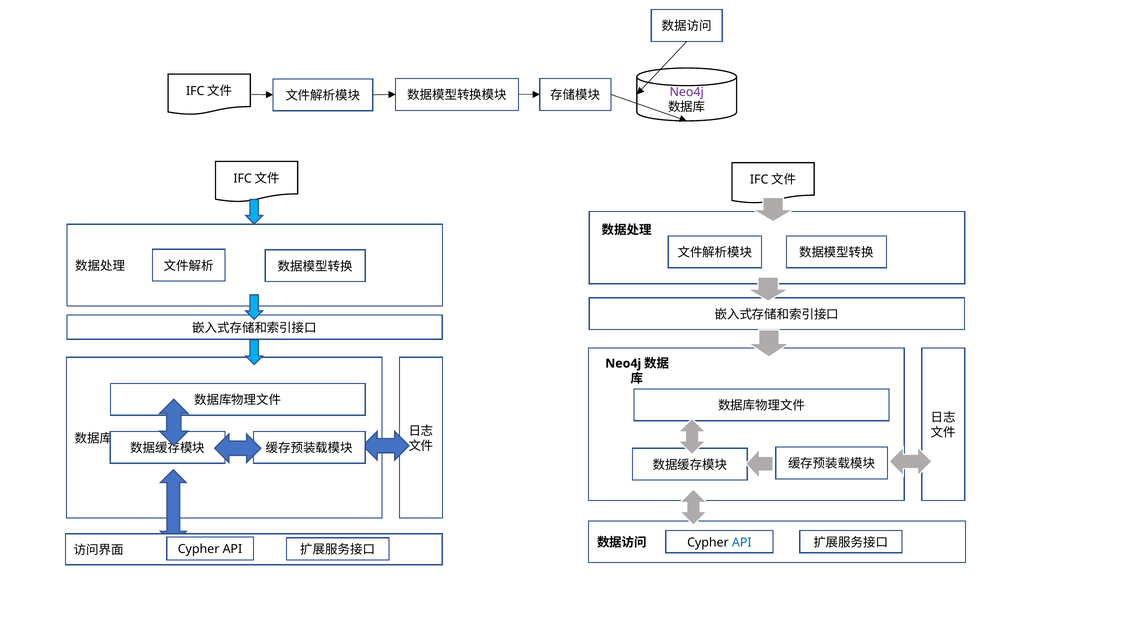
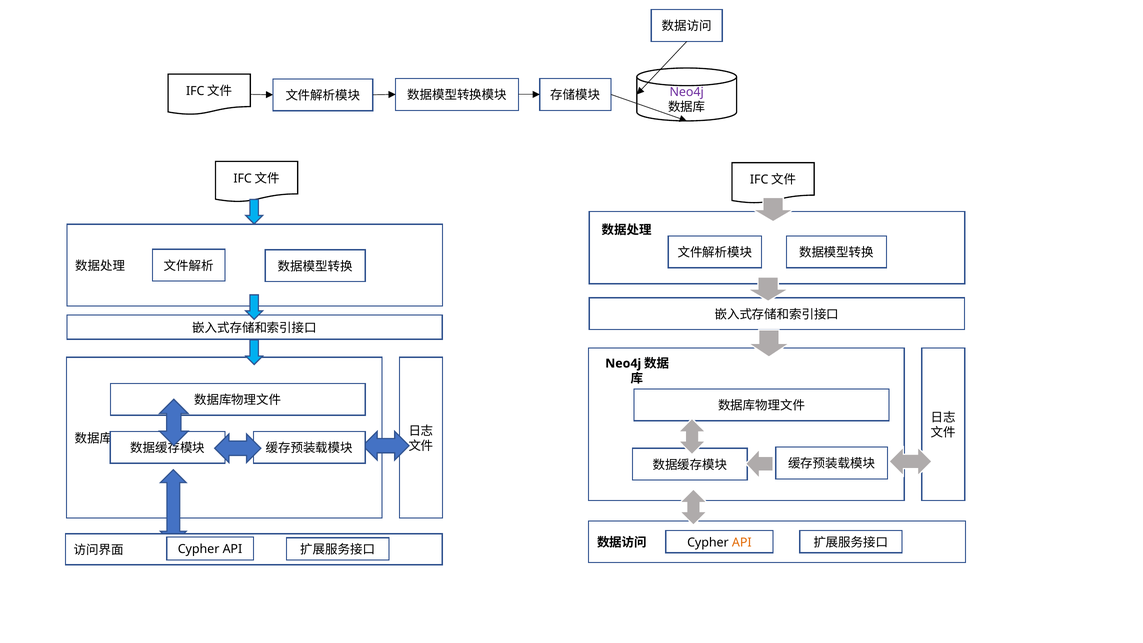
API colour: blue -> orange (742, 542)
